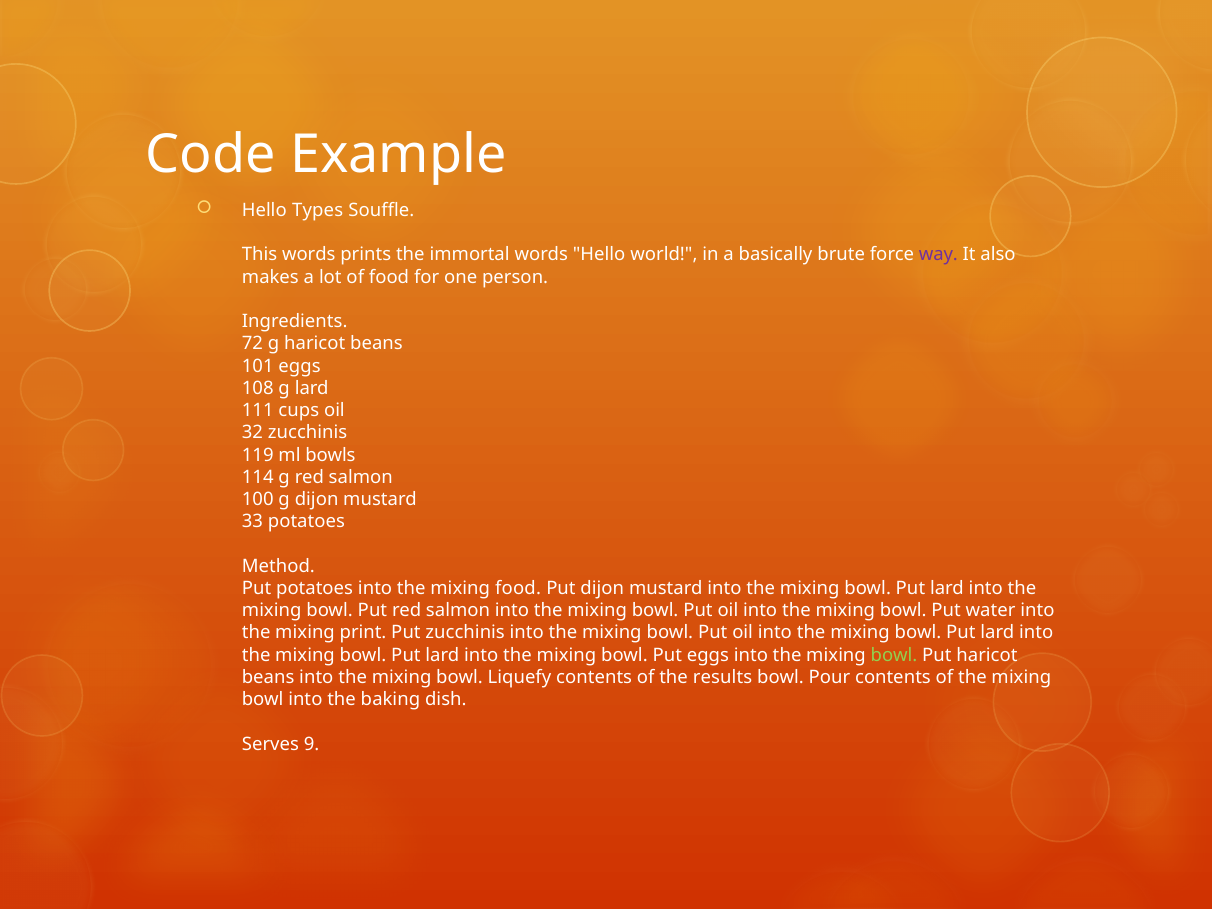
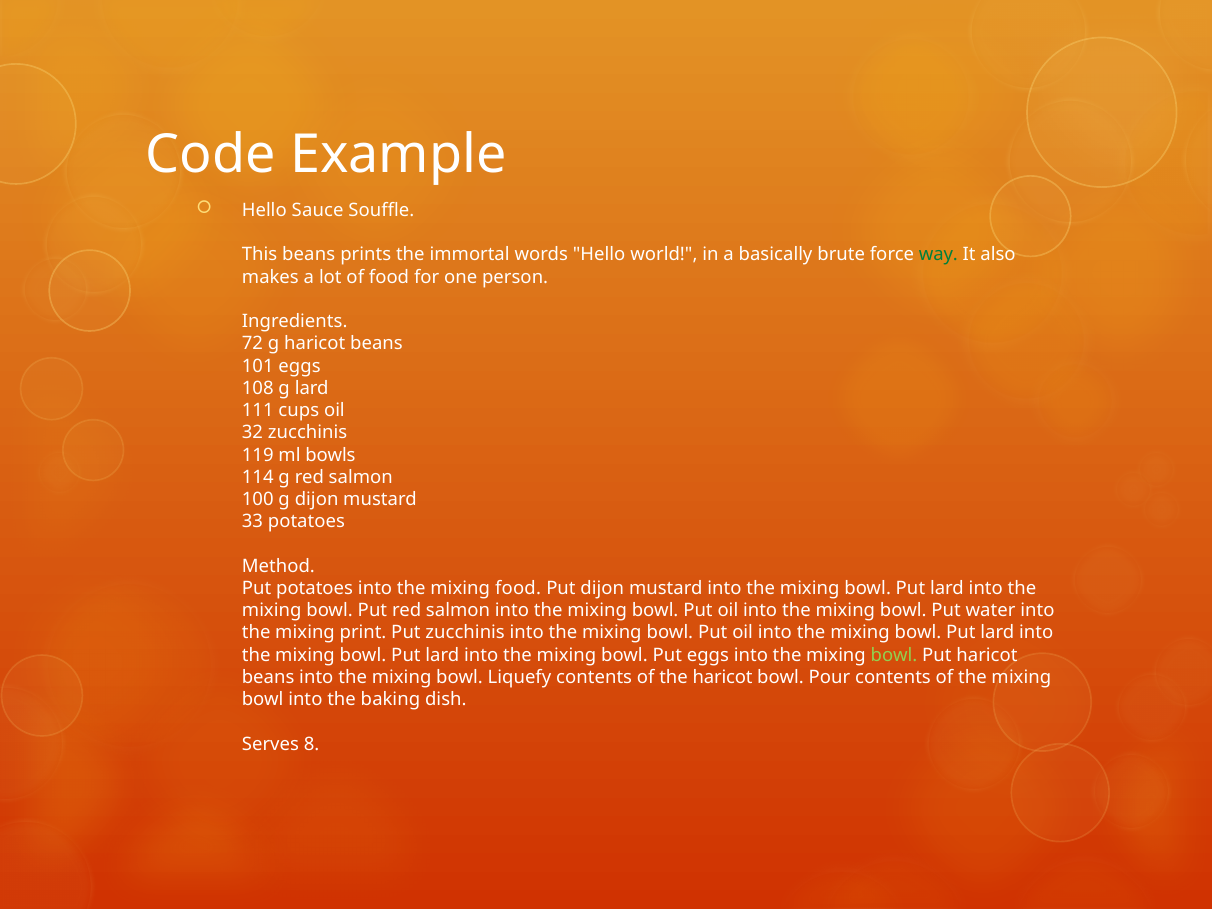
Types: Types -> Sauce (318, 210)
This words: words -> beans (309, 255)
way colour: purple -> green (938, 255)
the results: results -> haricot (723, 677)
9: 9 -> 8 (312, 744)
